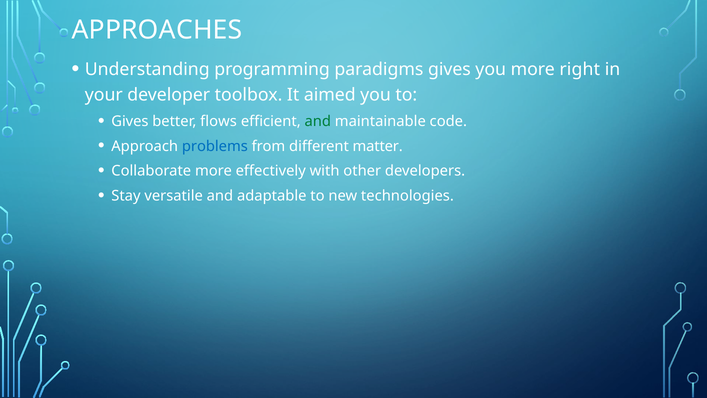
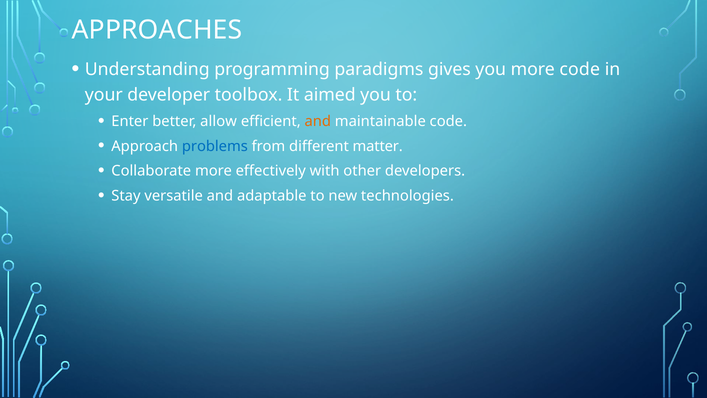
more right: right -> code (580, 69)
Gives: Gives -> Enter (130, 121)
flows: flows -> allow (219, 121)
and colour: green -> orange (318, 121)
